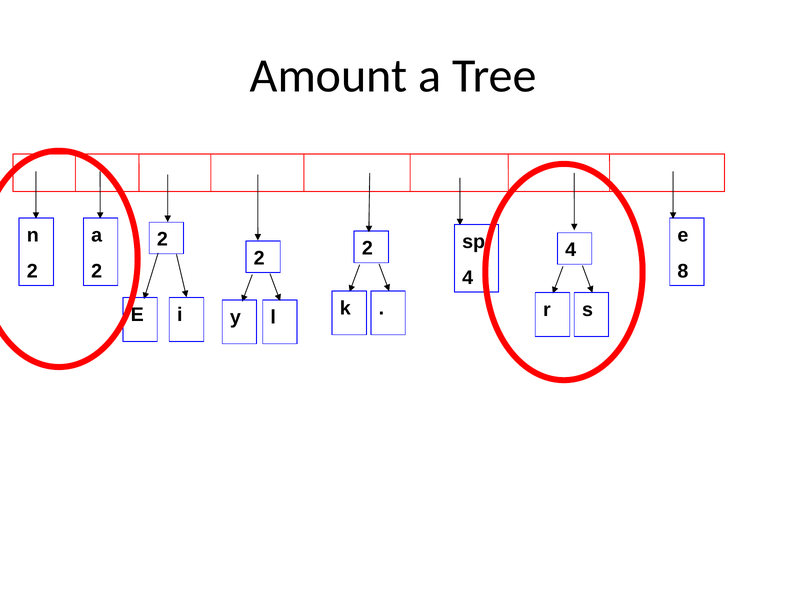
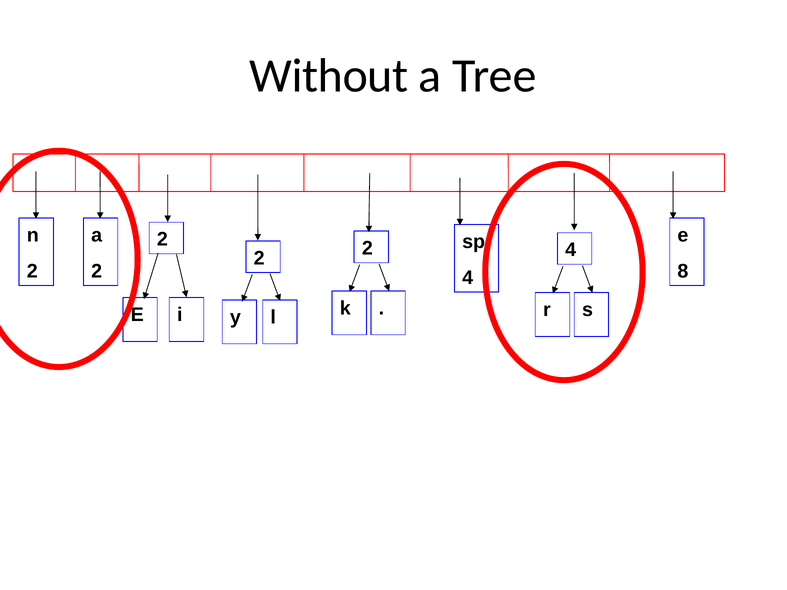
Amount: Amount -> Without (329, 76)
